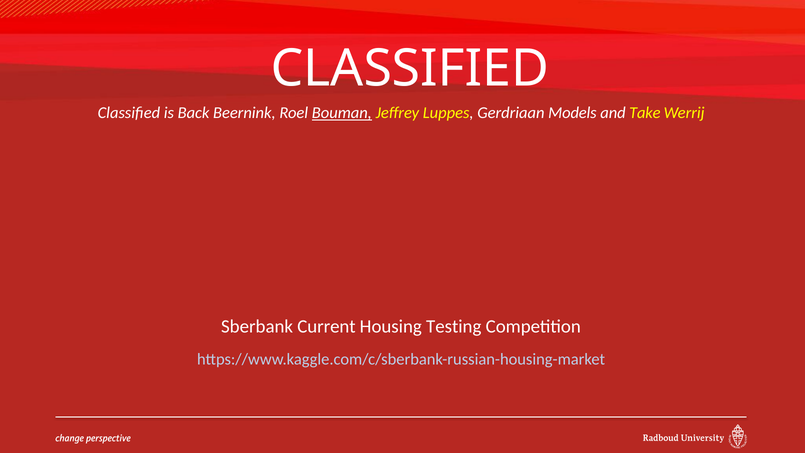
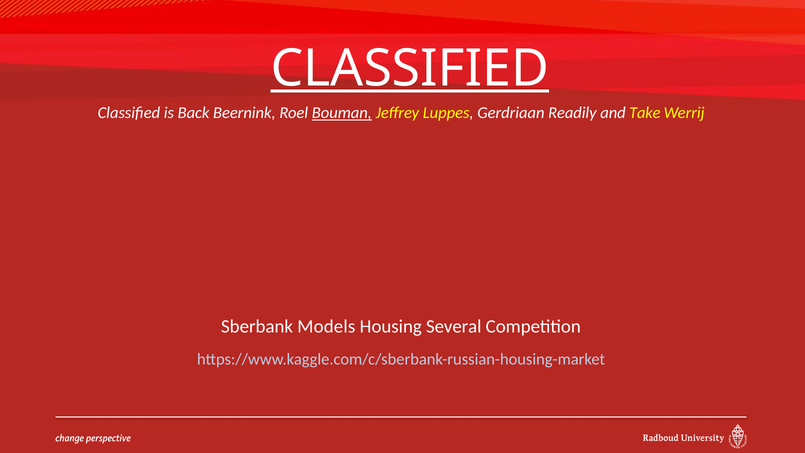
CLASSIFIED underline: none -> present (410, 69)
Models: Models -> Readily (572, 113)
Current: Current -> Models (326, 326)
Testing: Testing -> Several (454, 326)
